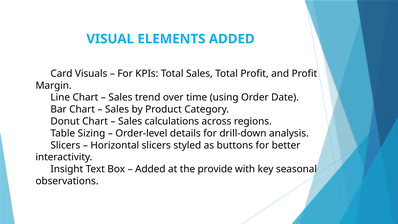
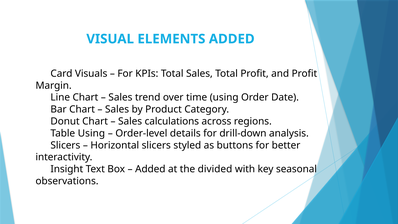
Table Sizing: Sizing -> Using (91, 133)
provide: provide -> divided (215, 169)
